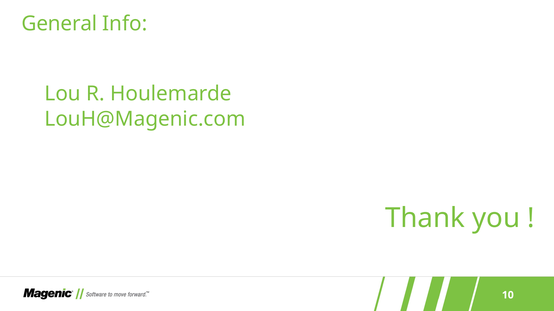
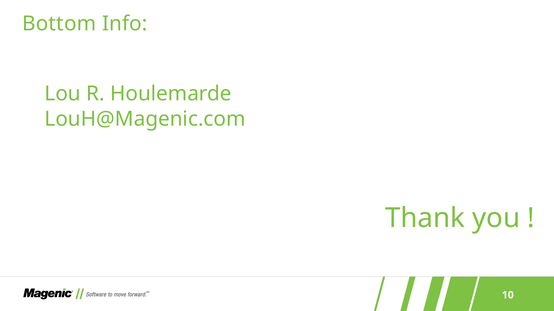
General: General -> Bottom (59, 24)
